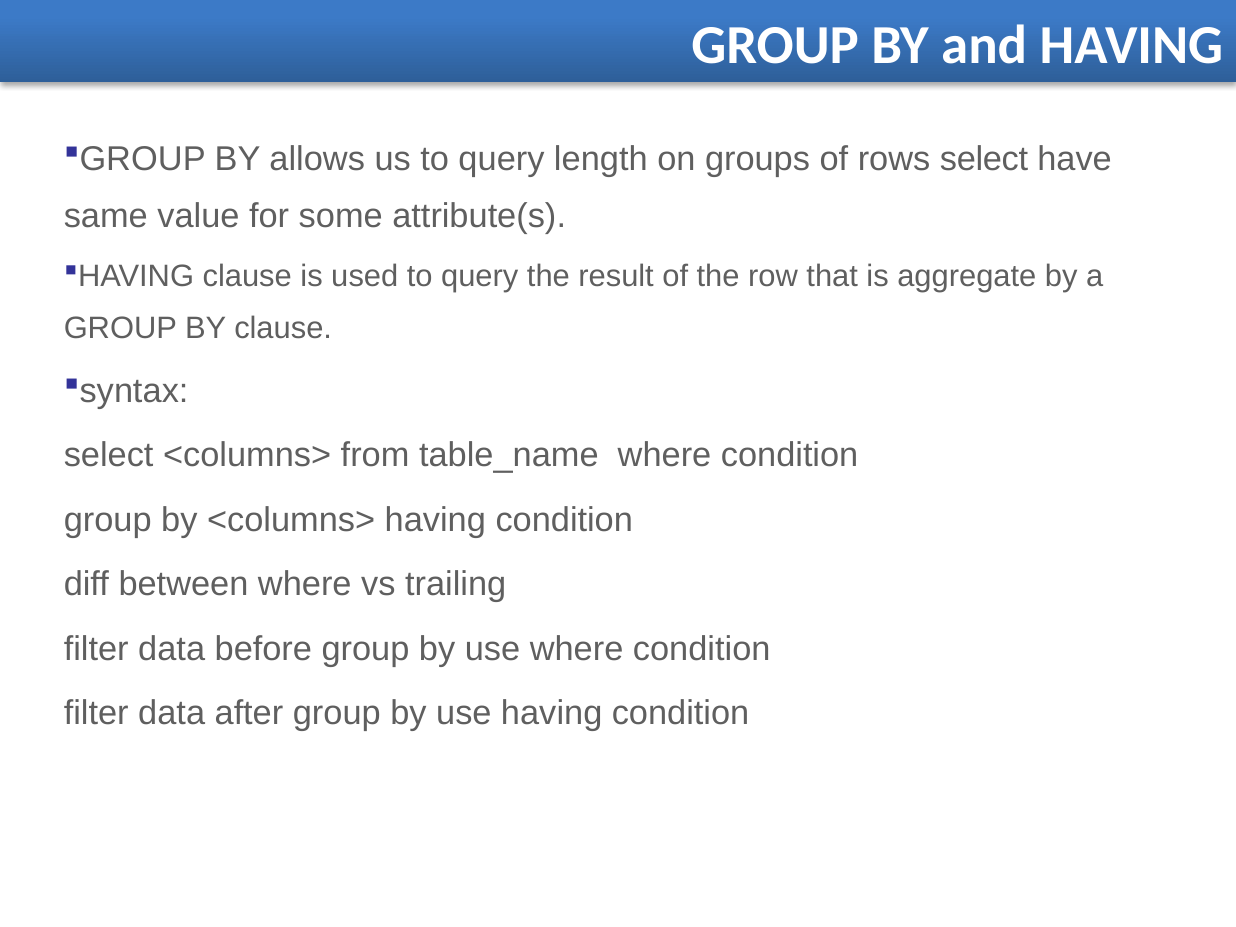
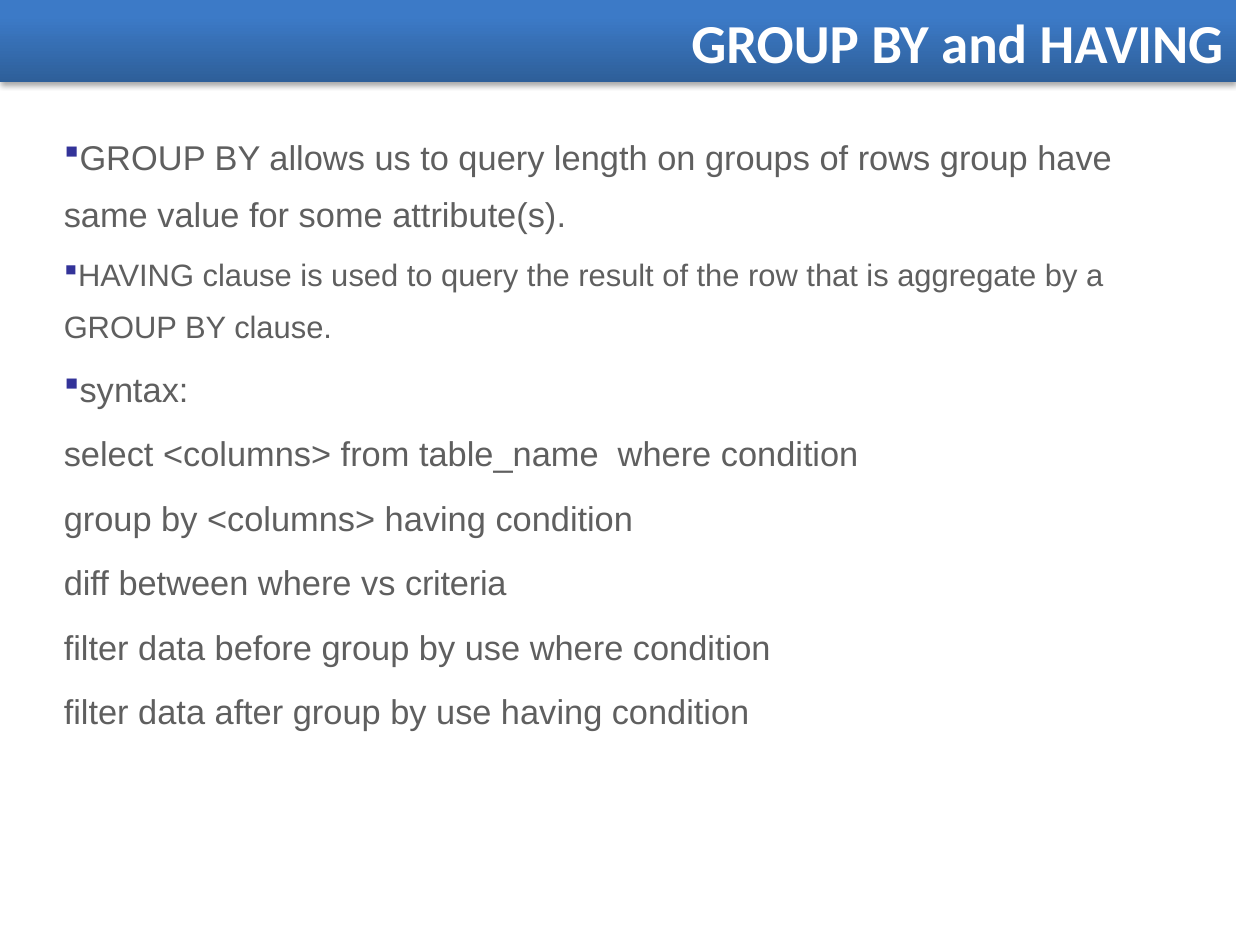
rows select: select -> group (984, 159)
trailing: trailing -> criteria (456, 585)
